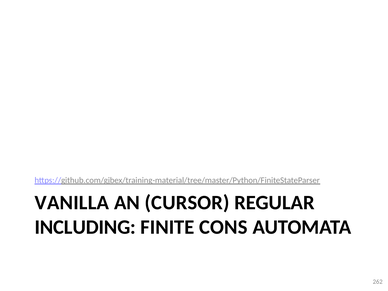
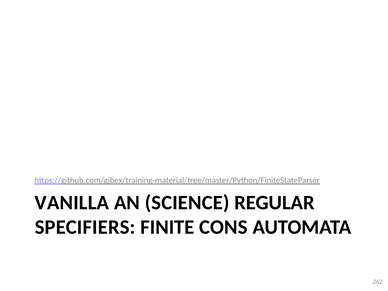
CURSOR: CURSOR -> SCIENCE (187, 203)
INCLUDING: INCLUDING -> SPECIFIERS (85, 227)
